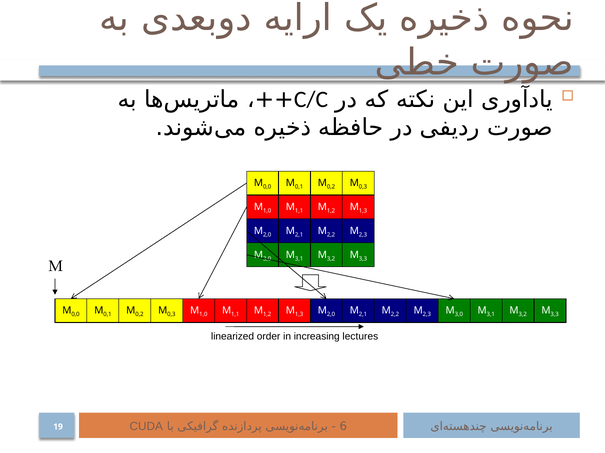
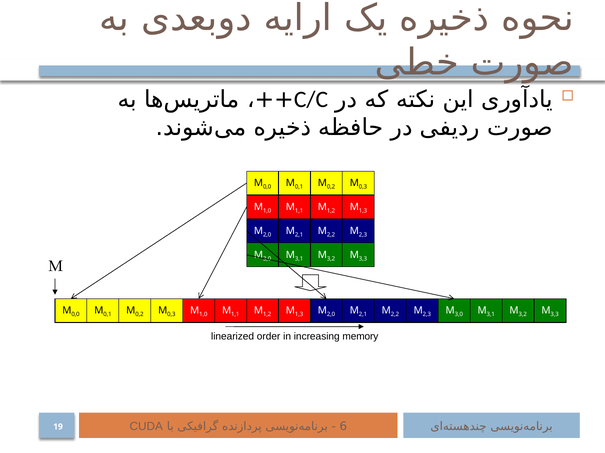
lectures: lectures -> memory (360, 337)
